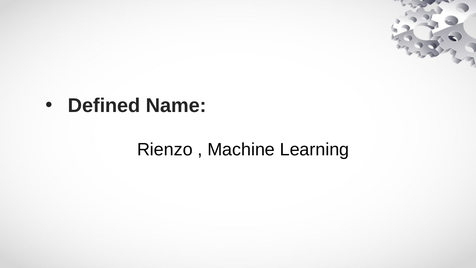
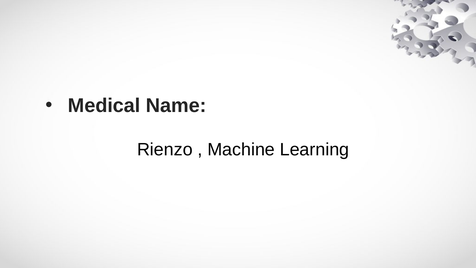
Defined: Defined -> Medical (104, 106)
